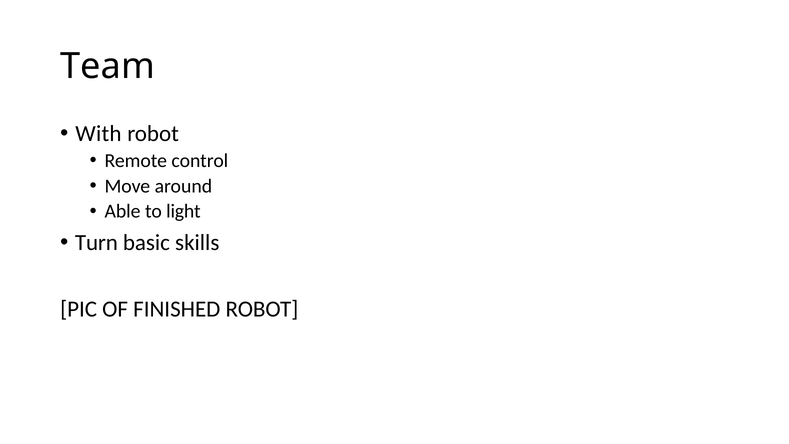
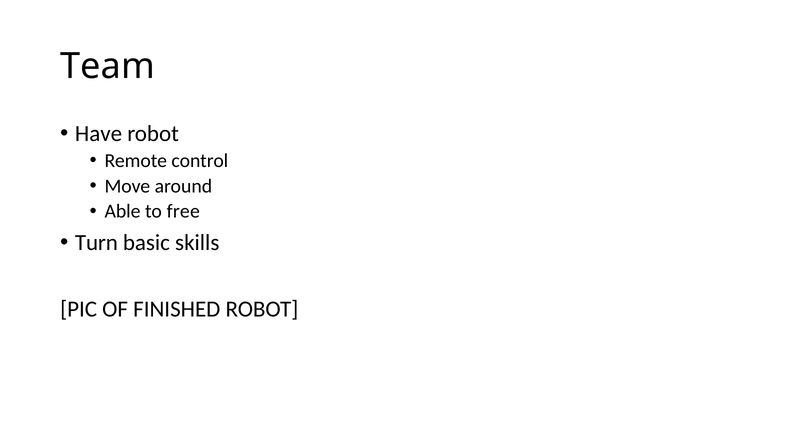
With: With -> Have (99, 133)
light: light -> free (183, 211)
